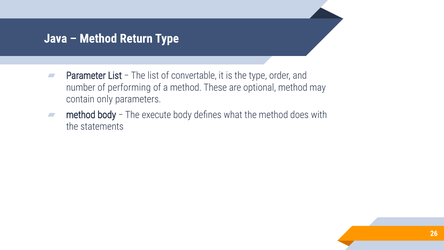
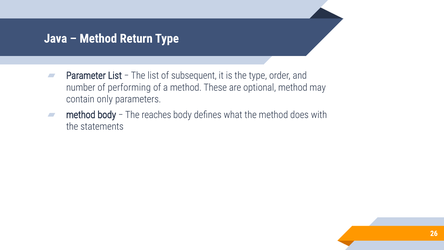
convertable: convertable -> subsequent (194, 75)
execute: execute -> reaches (156, 115)
